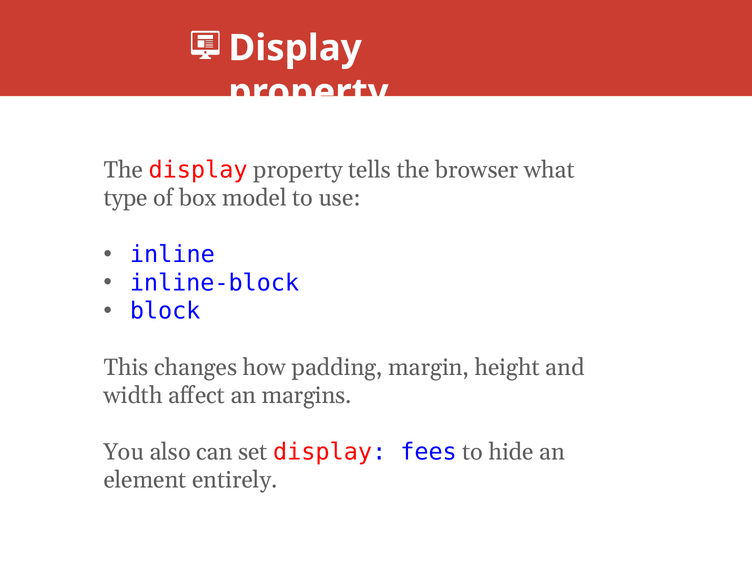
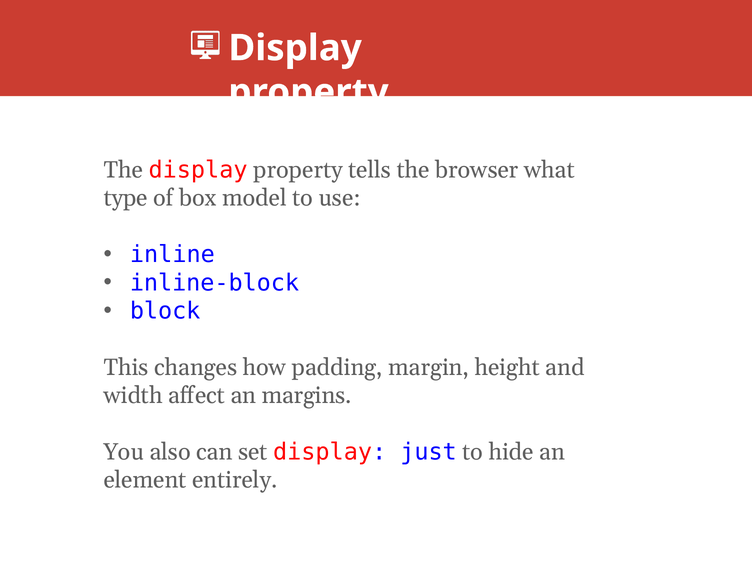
fees: fees -> just (429, 452)
